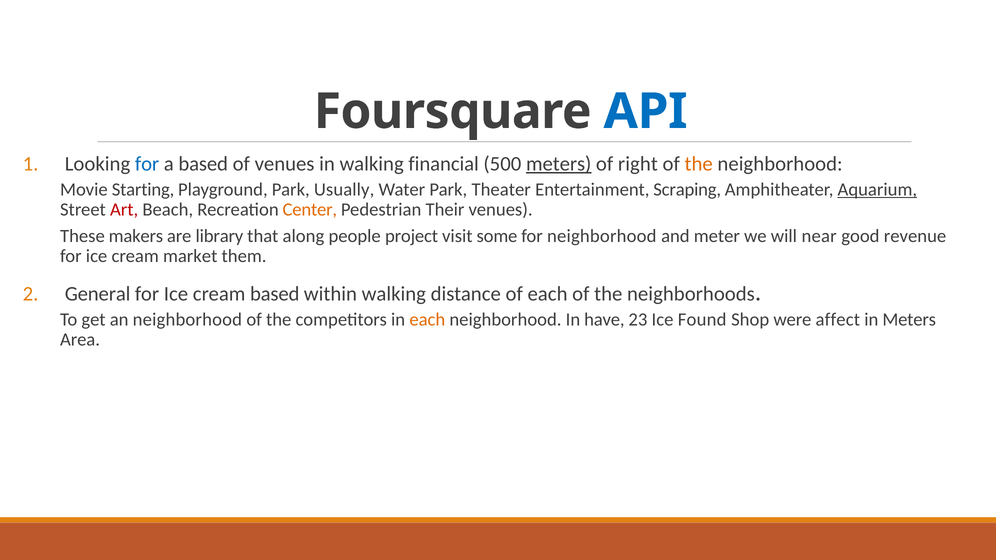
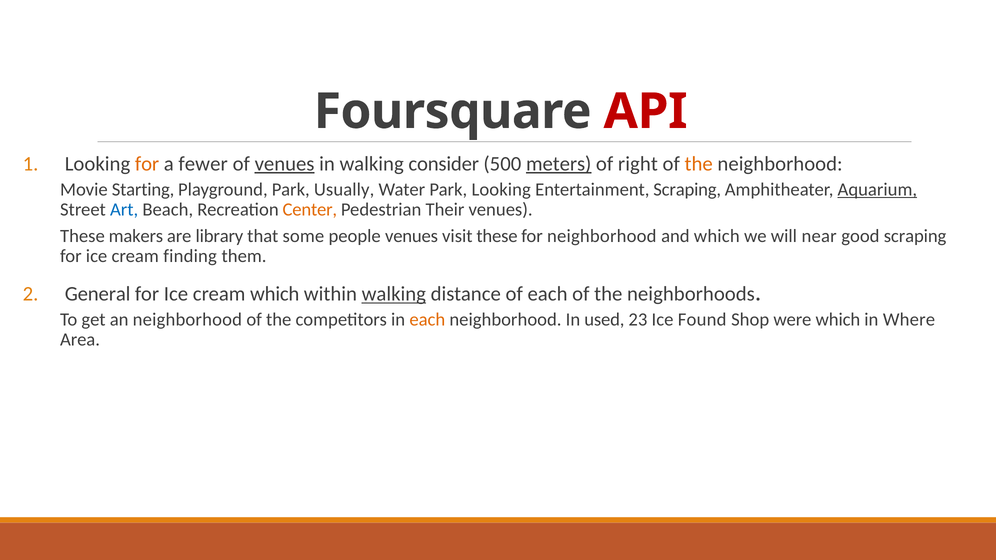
API colour: blue -> red (646, 112)
for colour: blue -> orange (147, 164)
a based: based -> fewer (203, 164)
venues underline: none -> present (285, 164)
financial: financial -> consider (444, 164)
Park Theater: Theater -> Looking (501, 189)
Art colour: red -> blue (124, 210)
along: along -> some (303, 236)
people project: project -> venues (412, 236)
visit some: some -> these (497, 236)
and meter: meter -> which (717, 236)
good revenue: revenue -> scraping (915, 236)
market: market -> finding (190, 256)
cream based: based -> which (275, 294)
walking underline: none -> present (394, 294)
have: have -> used (604, 320)
were affect: affect -> which (838, 320)
in Meters: Meters -> Where (909, 320)
